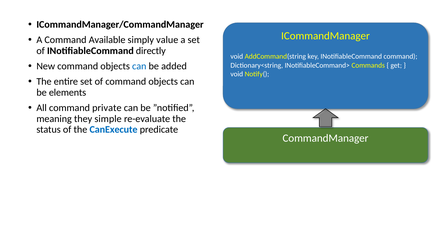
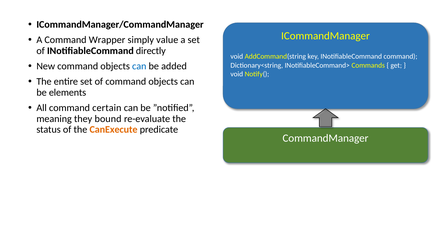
Available: Available -> Wrapper (107, 40)
private: private -> certain (107, 108)
simple: simple -> bound (108, 119)
CanExecute colour: blue -> orange (114, 130)
